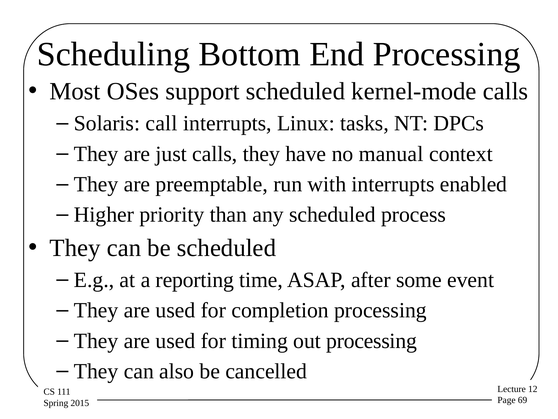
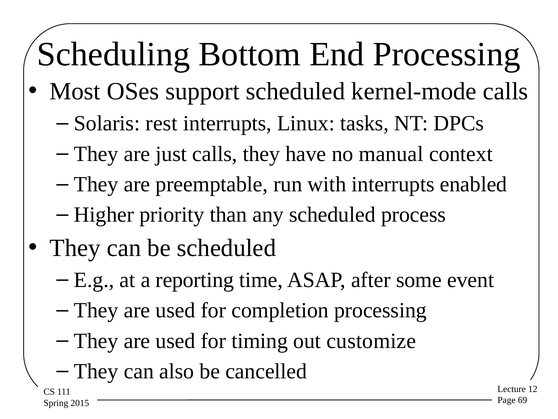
call: call -> rest (162, 123)
out processing: processing -> customize (371, 340)
